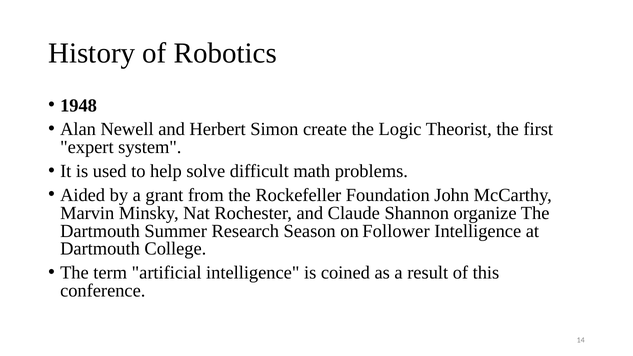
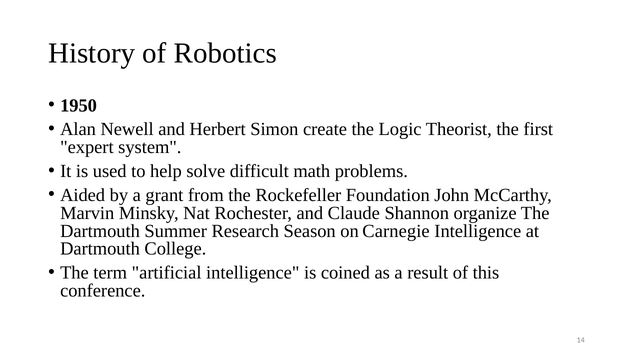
1948: 1948 -> 1950 (79, 105)
Follower: Follower -> Carnegie (396, 231)
